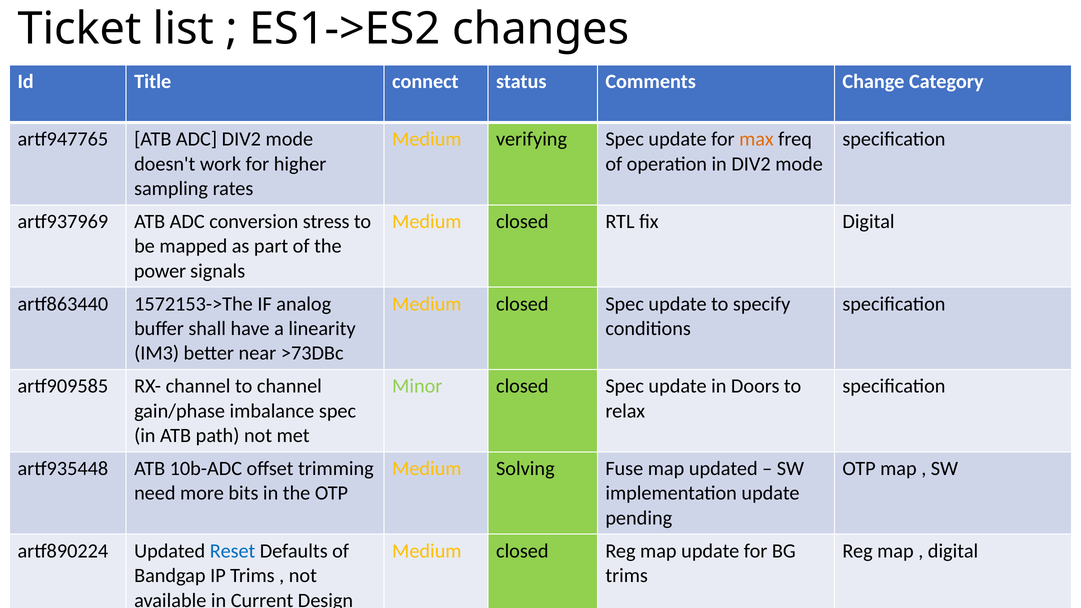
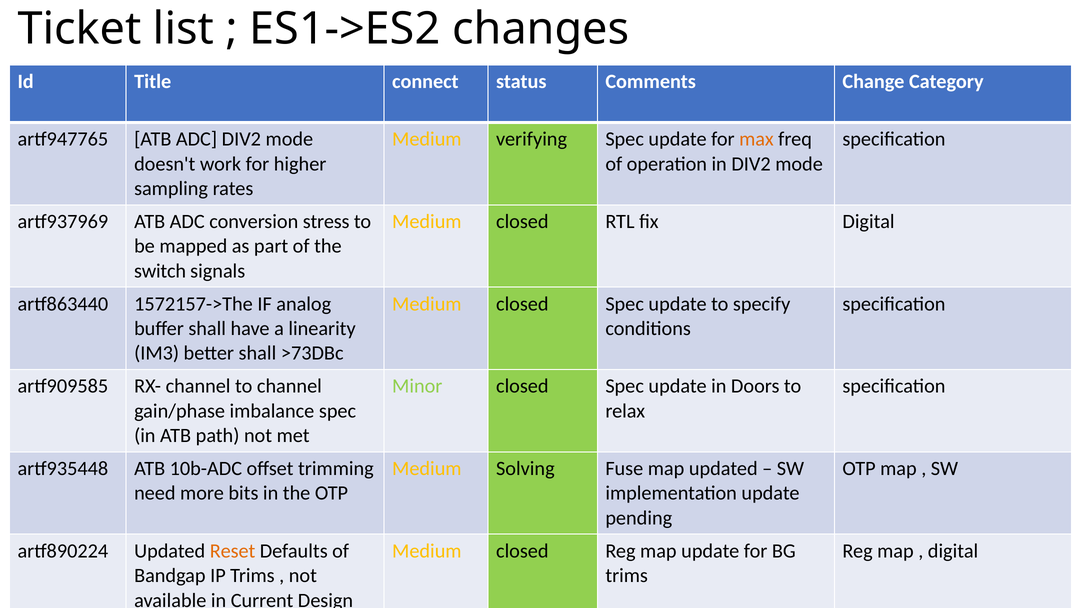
power: power -> switch (160, 271)
1572153->The: 1572153->The -> 1572157->The (193, 304)
better near: near -> shall (257, 353)
Reset colour: blue -> orange (233, 551)
